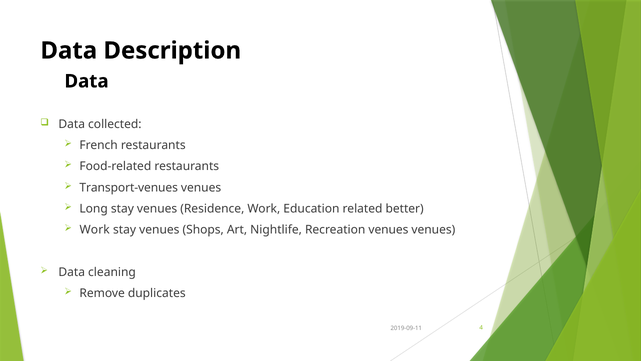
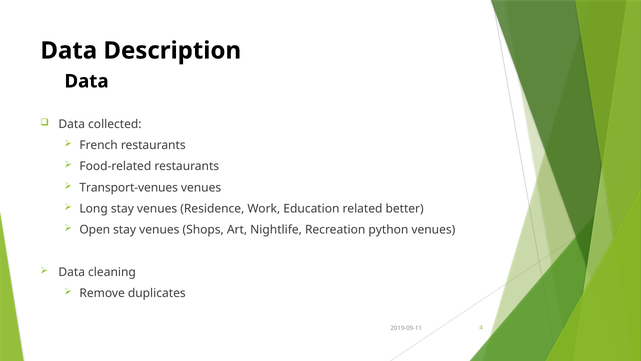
Work: Work -> Open (95, 230)
Recreation venues: venues -> python (388, 230)
